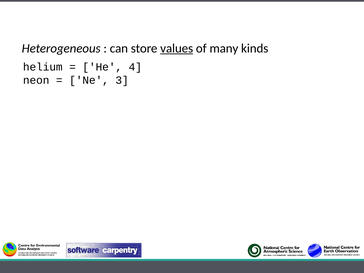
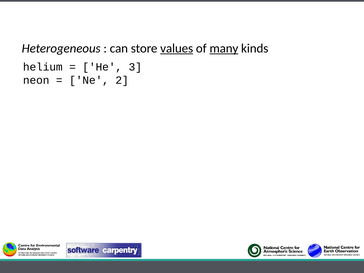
many underline: none -> present (224, 48)
4: 4 -> 3 (135, 67)
3: 3 -> 2 (122, 80)
